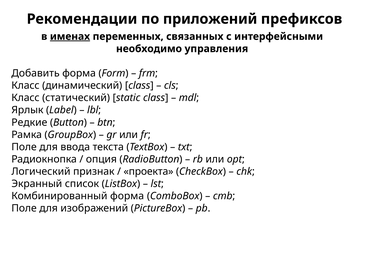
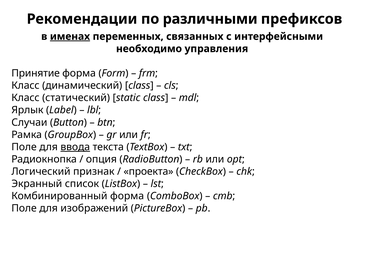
приложений: приложений -> различными (210, 19)
Добавить: Добавить -> Принятие (36, 73)
Редкие: Редкие -> Случаи (29, 123)
ввода underline: none -> present (75, 147)
